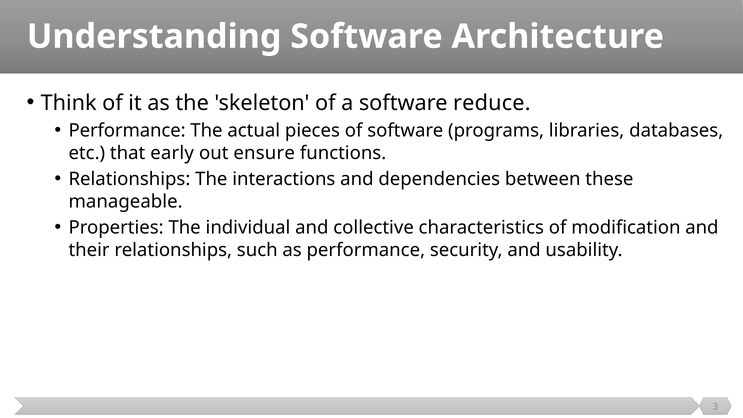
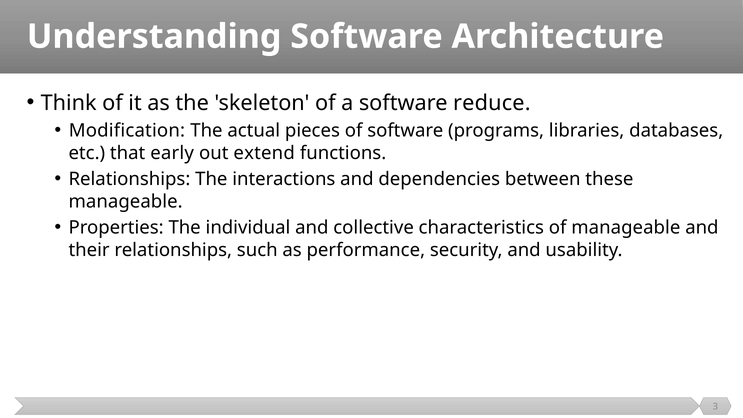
Performance: Performance -> Modification (127, 131)
ensure: ensure -> extend (264, 153)
of modification: modification -> manageable (626, 228)
